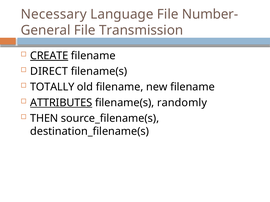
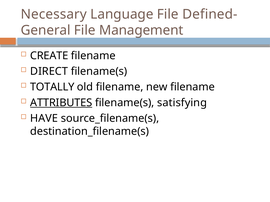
Number-: Number- -> Defined- (210, 14)
Transmission: Transmission -> Management (141, 30)
CREATE underline: present -> none (49, 56)
randomly: randomly -> satisfying (182, 103)
THEN: THEN -> HAVE (44, 119)
